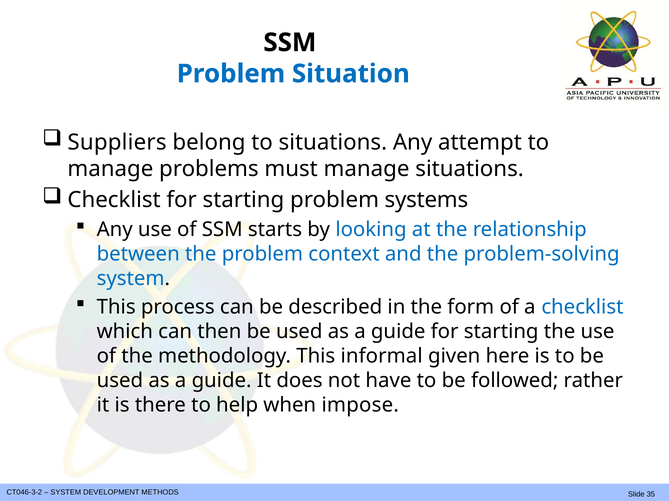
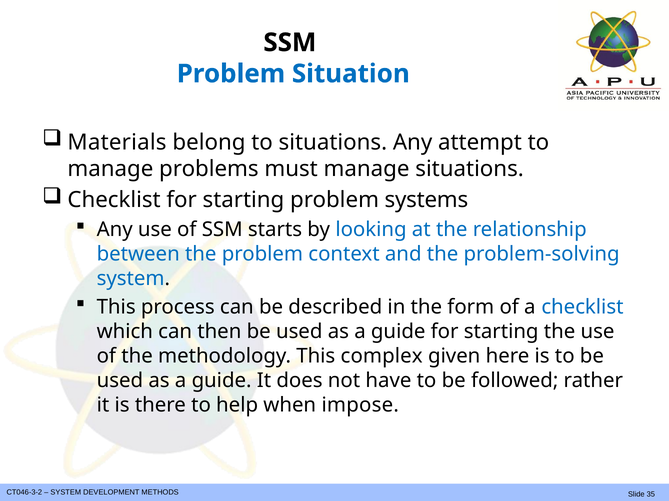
Suppliers: Suppliers -> Materials (117, 142)
informal: informal -> complex (382, 357)
